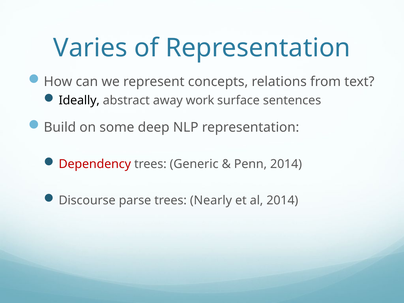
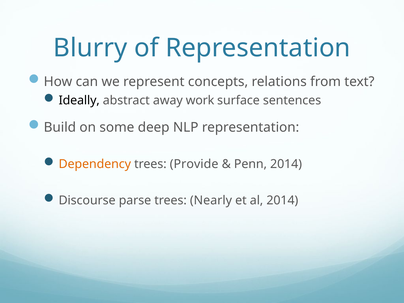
Varies: Varies -> Blurry (90, 48)
Dependency colour: red -> orange (95, 164)
Generic: Generic -> Provide (194, 164)
